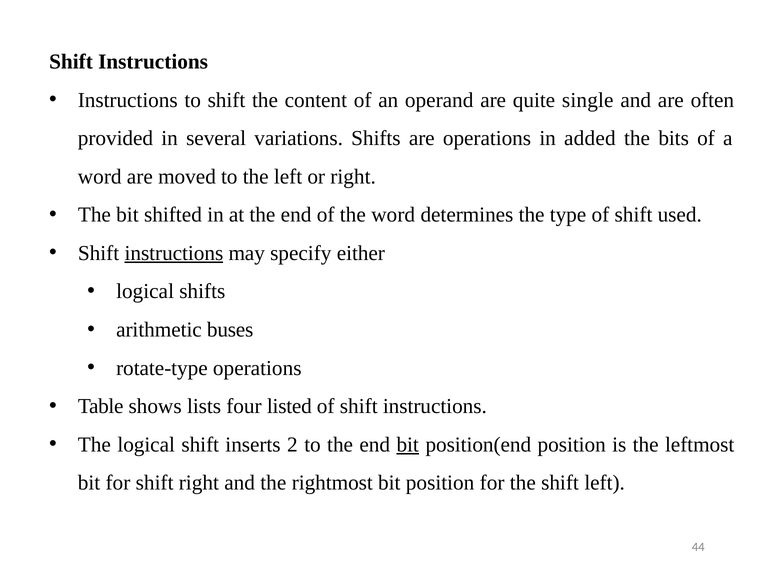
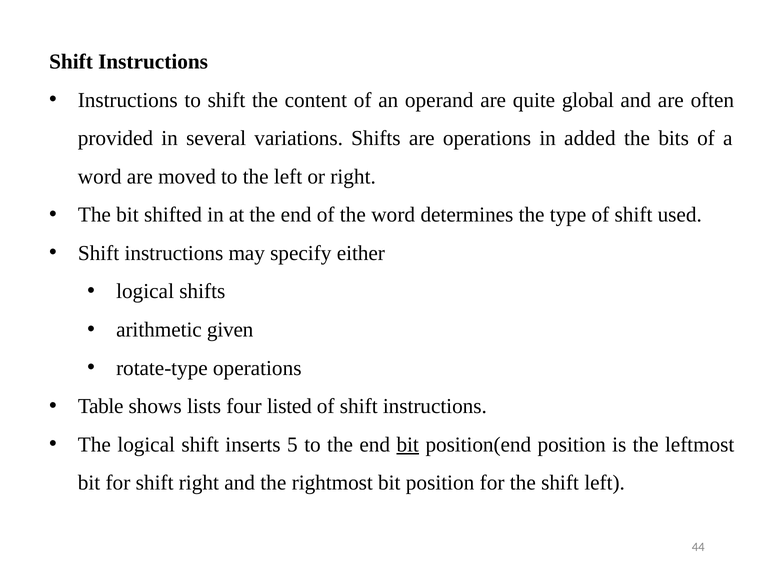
single: single -> global (588, 100)
instructions underline: present -> none (174, 253)
buses: buses -> given (230, 330)
2: 2 -> 5 (292, 444)
